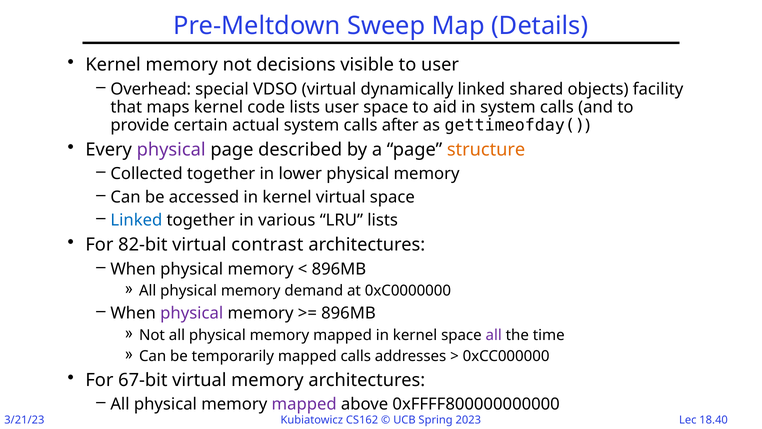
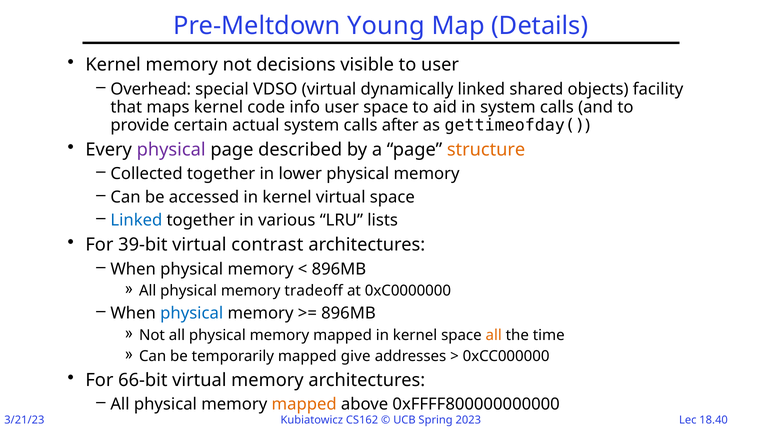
Sweep: Sweep -> Young (386, 26)
code lists: lists -> info (305, 107)
82-bit: 82-bit -> 39-bit (143, 245)
demand: demand -> tradeoff (314, 291)
physical colour: purple -> blue (192, 313)
all colour: purple -> orange (494, 335)
mapped calls: calls -> give (356, 356)
67-bit: 67-bit -> 66-bit (143, 380)
mapped colour: purple -> orange (304, 404)
